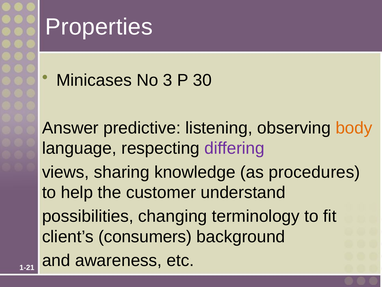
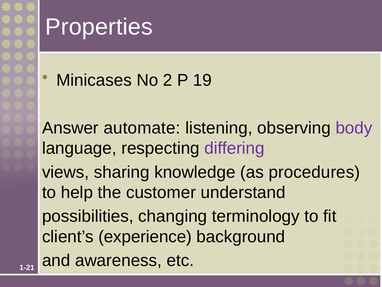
3: 3 -> 2 (168, 80)
30: 30 -> 19 (202, 80)
predictive: predictive -> automate (142, 128)
body colour: orange -> purple (354, 128)
consumers: consumers -> experience (145, 236)
